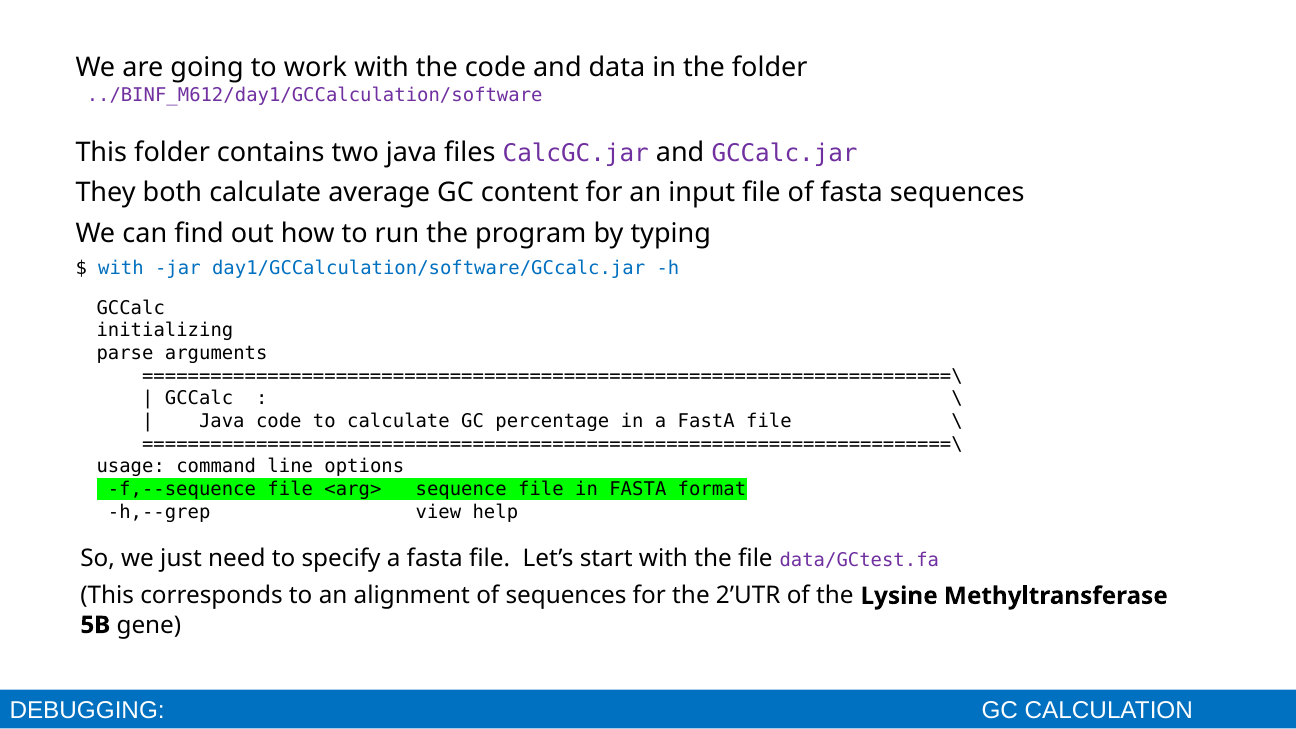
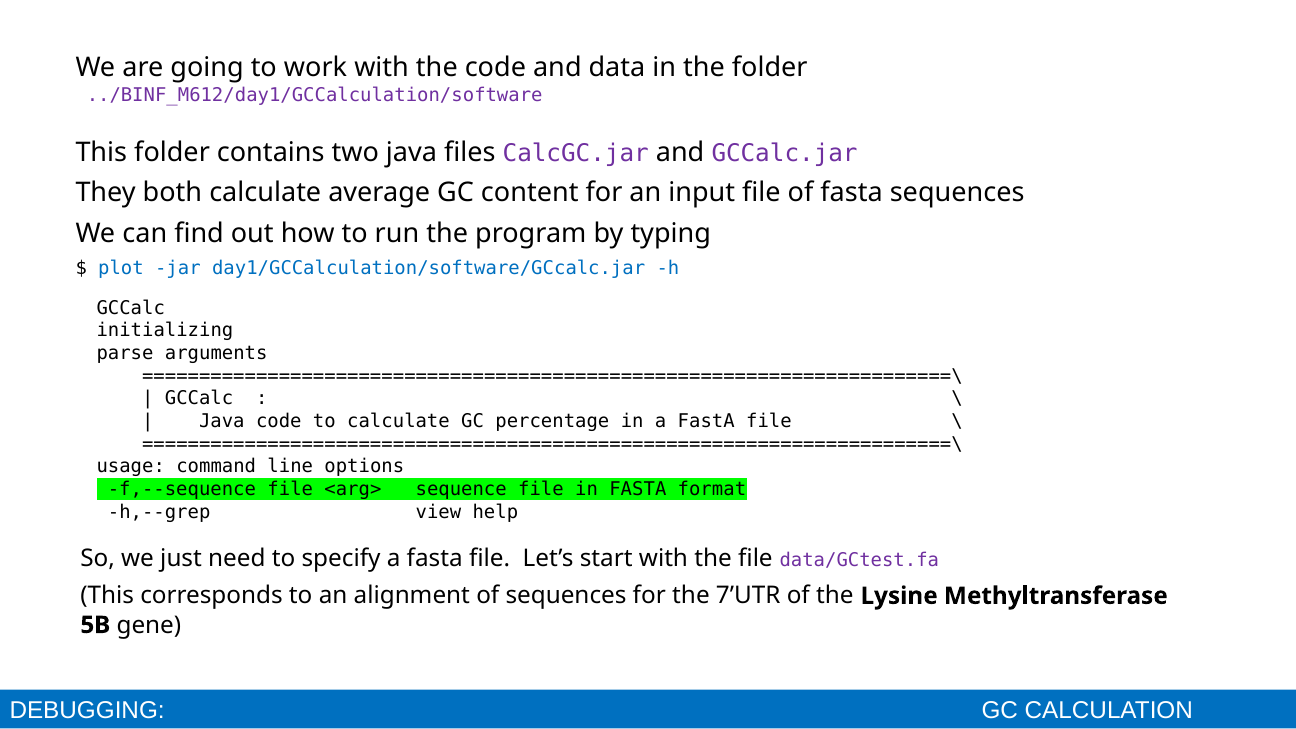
with: with -> plot (121, 268)
2’UTR: 2’UTR -> 7’UTR (748, 596)
